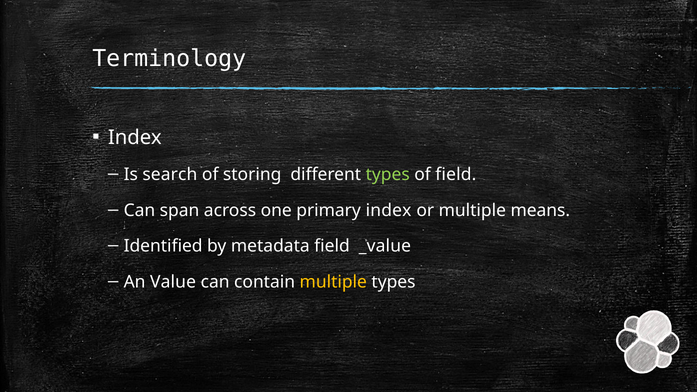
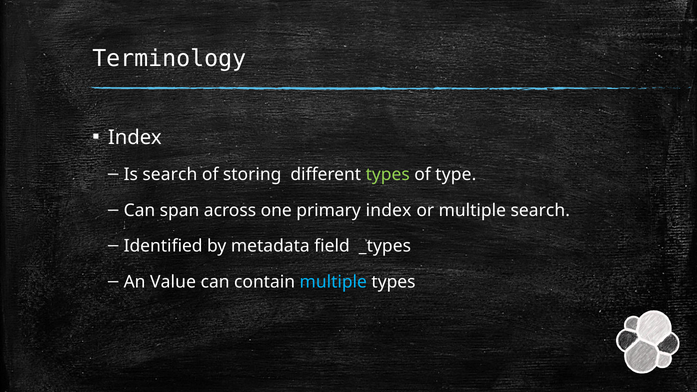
of field: field -> type (456, 175)
multiple means: means -> search (540, 210)
_value: _value -> _types (385, 246)
multiple colour: yellow -> light blue (333, 282)
